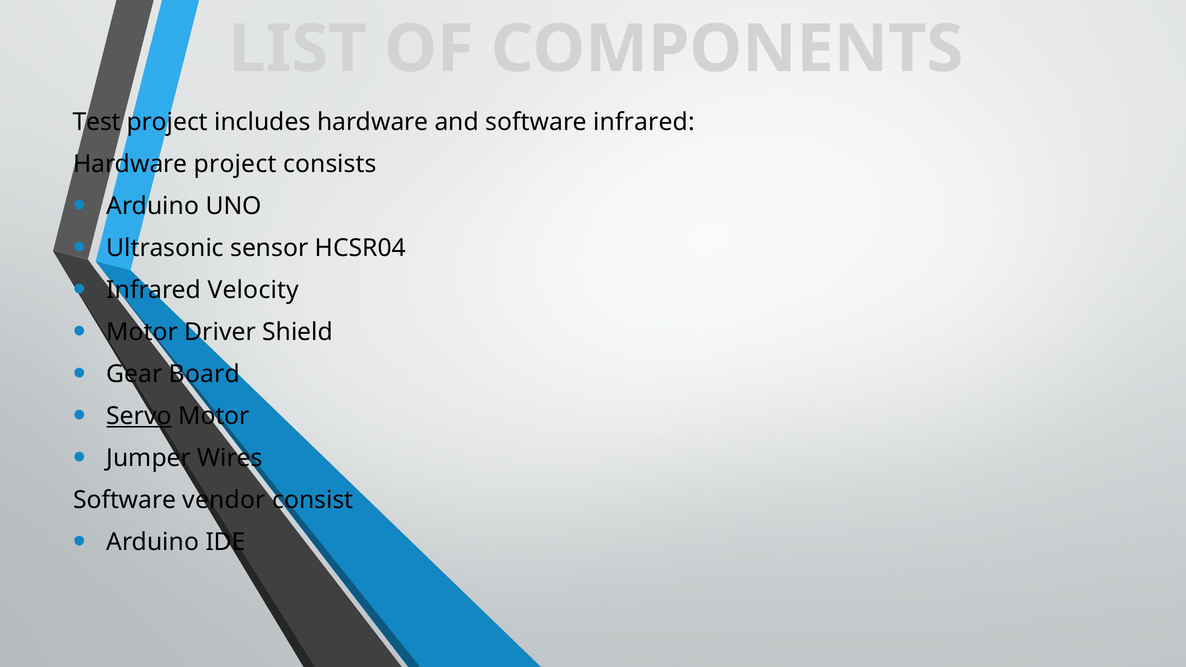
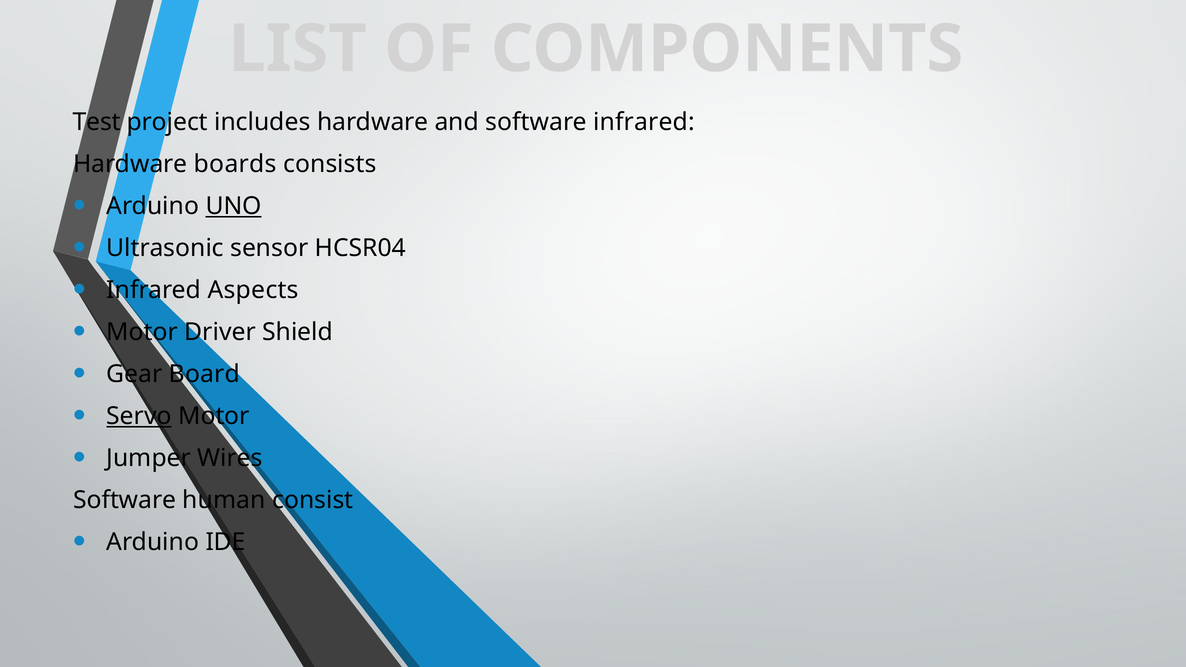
Hardware project: project -> boards (235, 164)
UNO underline: none -> present (234, 206)
Velocity: Velocity -> Aspects (253, 290)
vendor: vendor -> human (224, 500)
